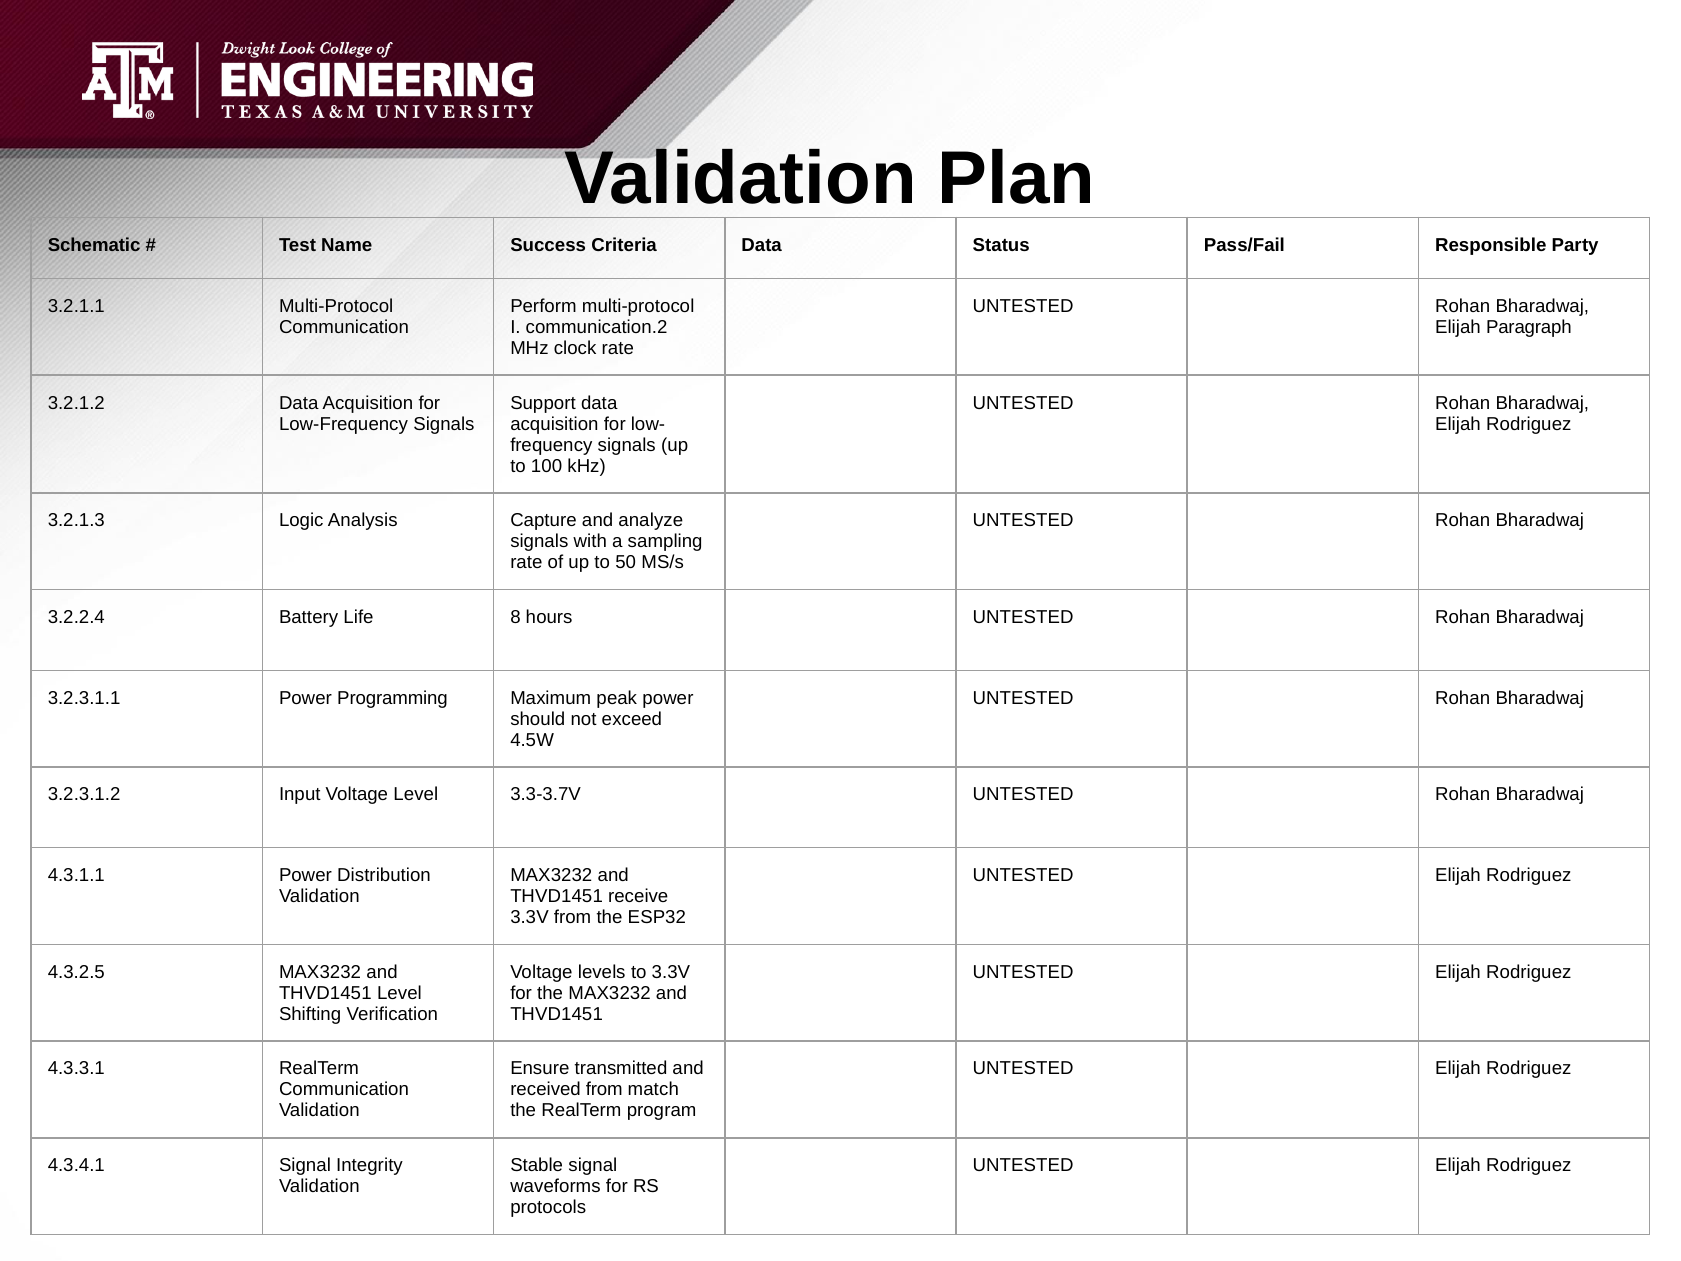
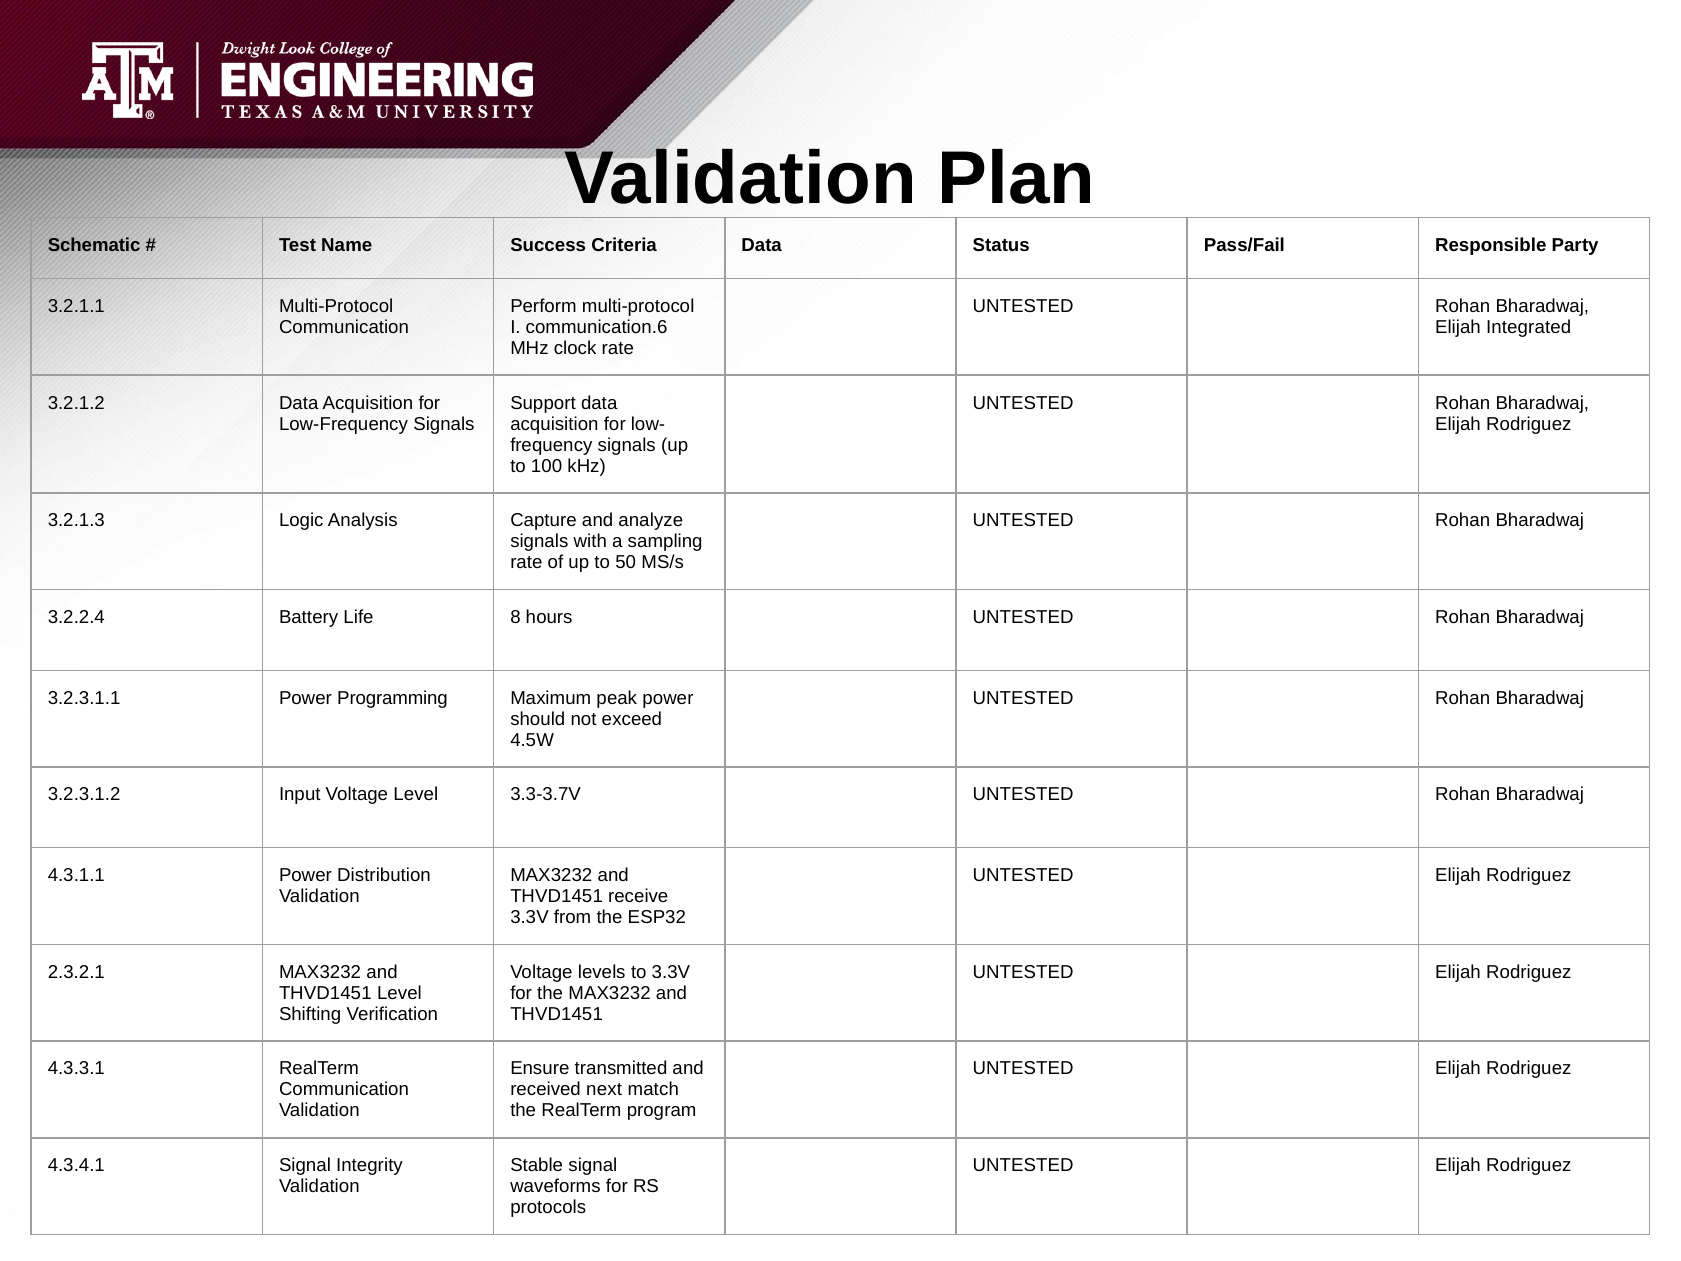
communication.2: communication.2 -> communication.6 (597, 327)
Paragraph: Paragraph -> Integrated (1529, 327)
4.3.2.5: 4.3.2.5 -> 2.3.2.1 (76, 972)
received from: from -> next (604, 1090)
